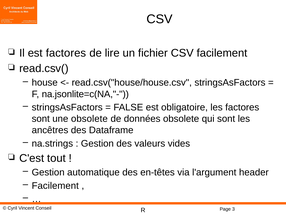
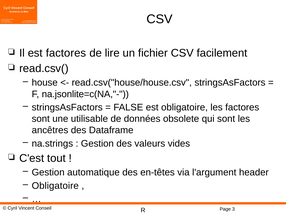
une obsolete: obsolete -> utilisable (89, 119)
Facilement: Facilement -> Obligatoire (55, 186)
